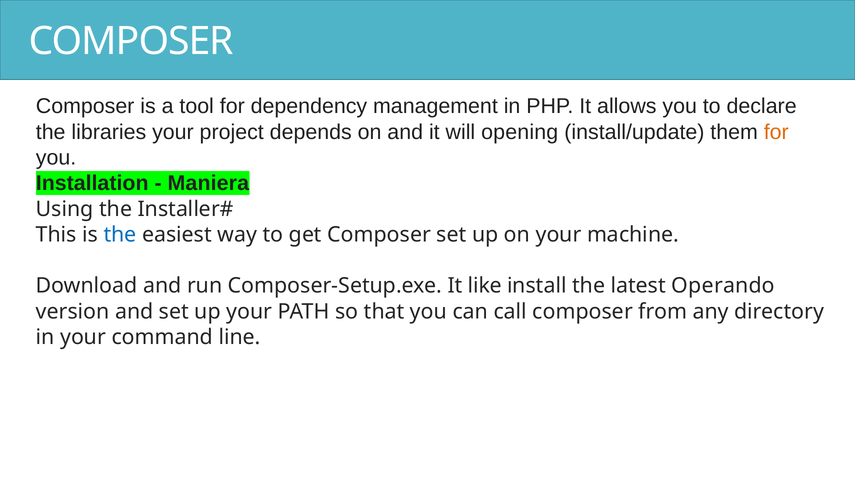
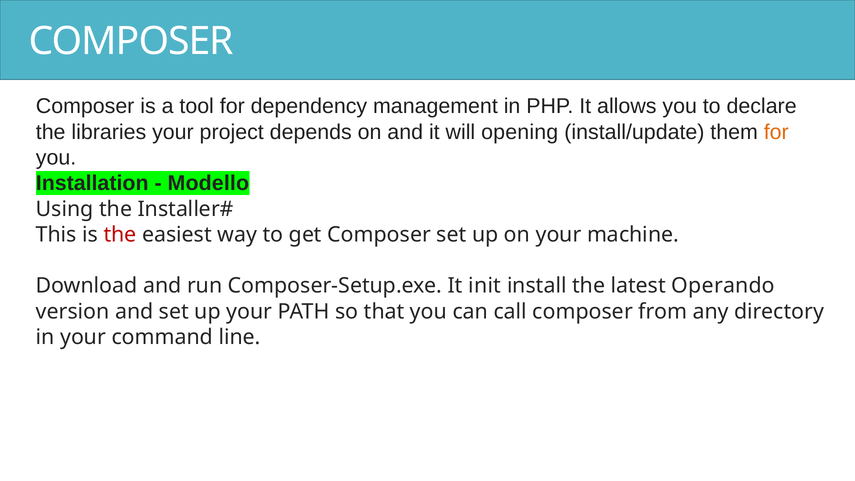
Maniera: Maniera -> Modello (208, 183)
the colour: blue -> red (120, 235)
like: like -> init (485, 286)
